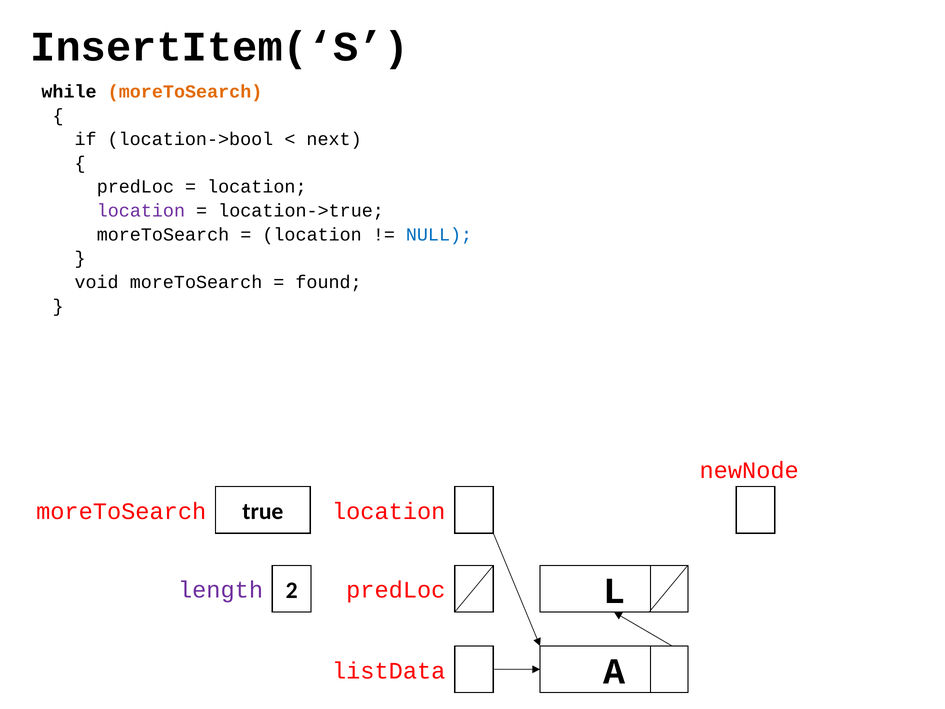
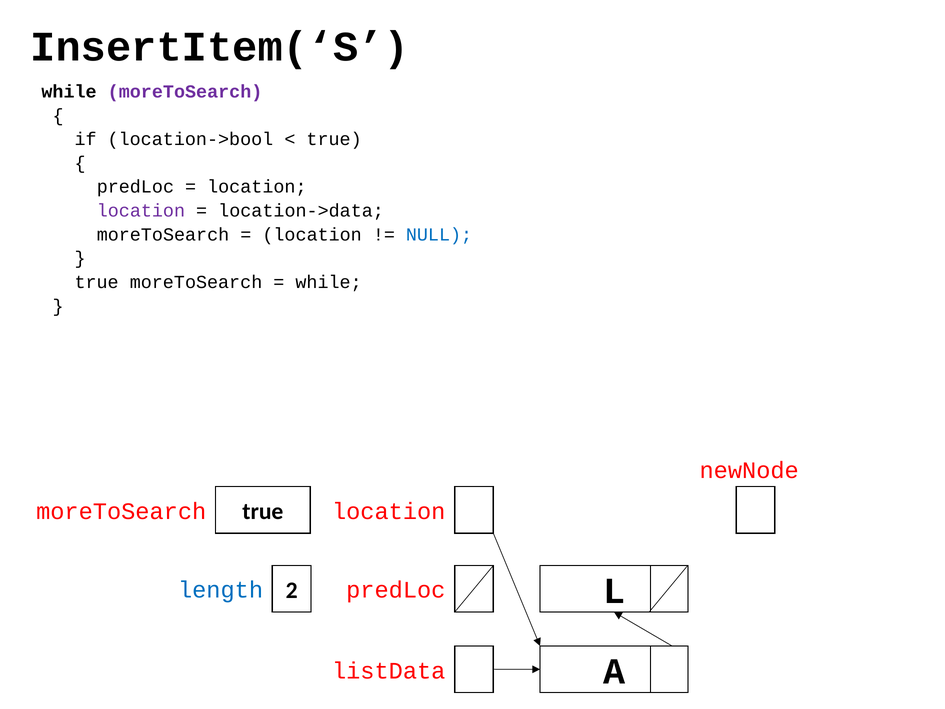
moreToSearch colour: orange -> purple (185, 92)
next: next -> true (334, 139)
location->true: location->true -> location->data (301, 211)
void: void -> true (97, 282)
found: found -> while (329, 282)
length colour: purple -> blue (221, 590)
